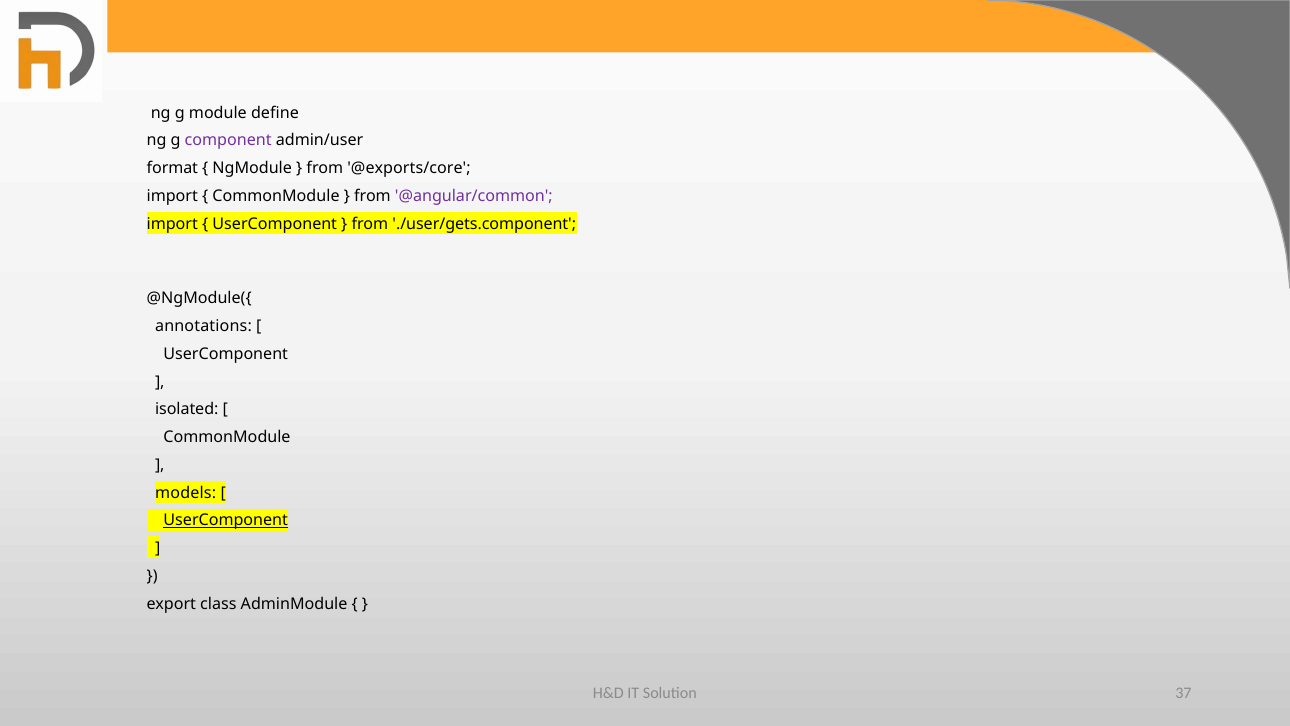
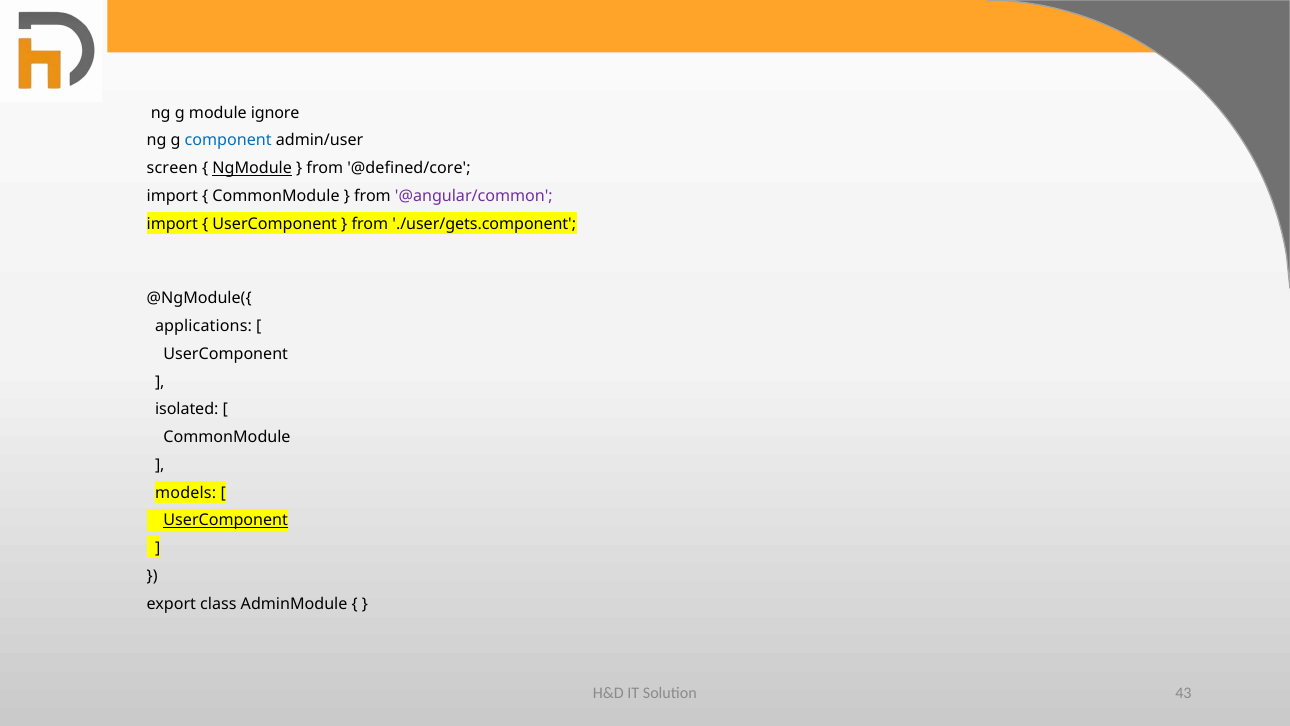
define: define -> ignore (275, 113)
component colour: purple -> blue (228, 140)
format: format -> screen (172, 168)
NgModule underline: none -> present (252, 168)
@exports/core: @exports/core -> @defined/core (409, 168)
annotations: annotations -> applications (203, 326)
37: 37 -> 43 (1183, 693)
